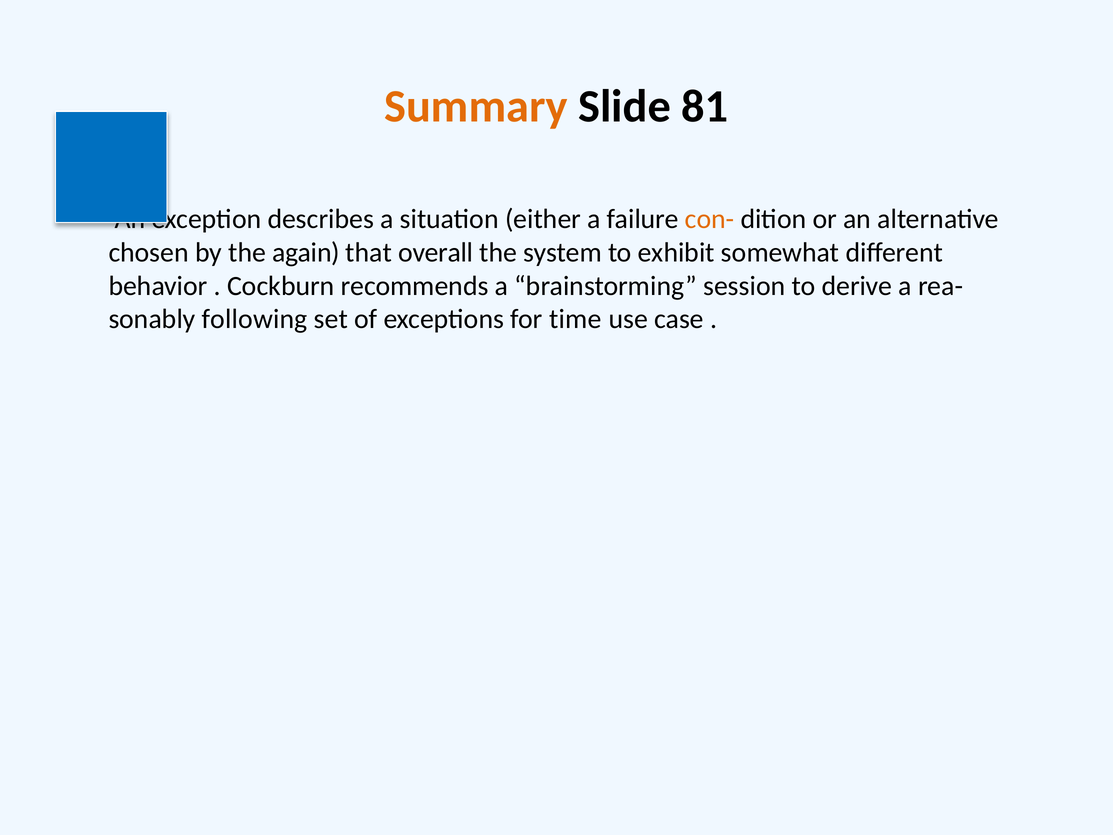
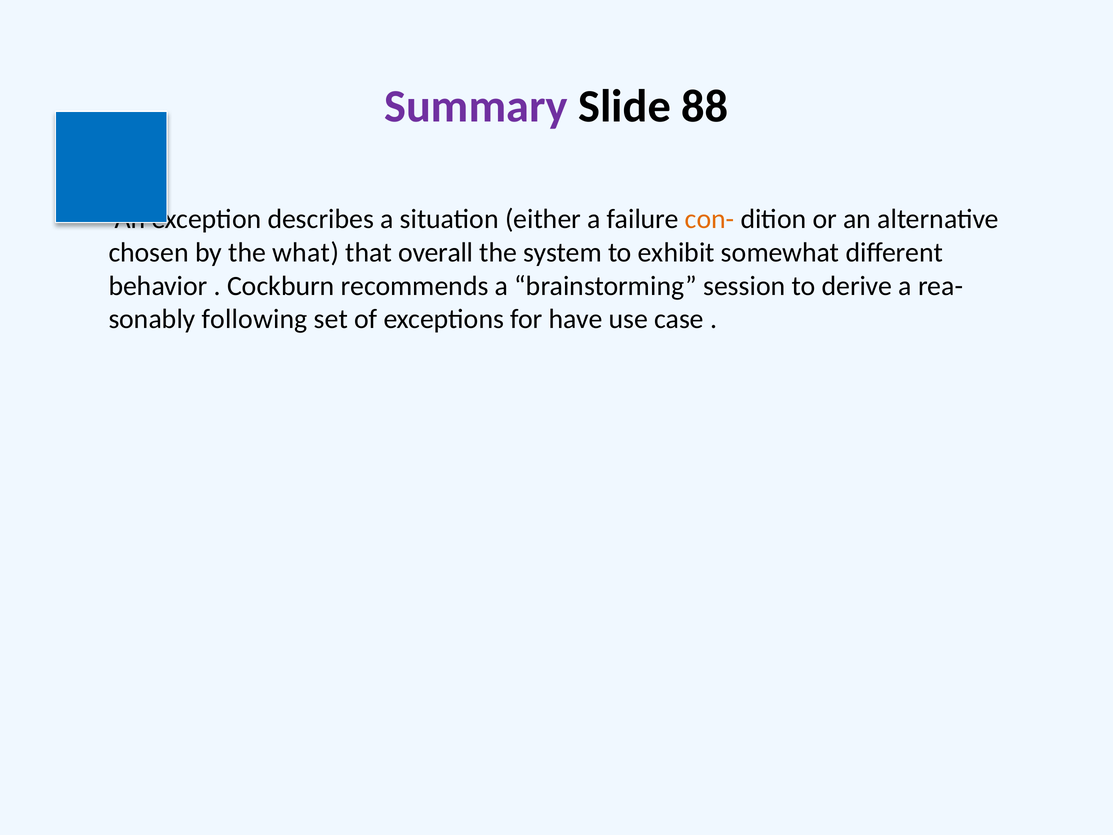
Summary colour: orange -> purple (476, 106)
81: 81 -> 88 (705, 106)
again: again -> what (306, 252)
time: time -> have (576, 319)
